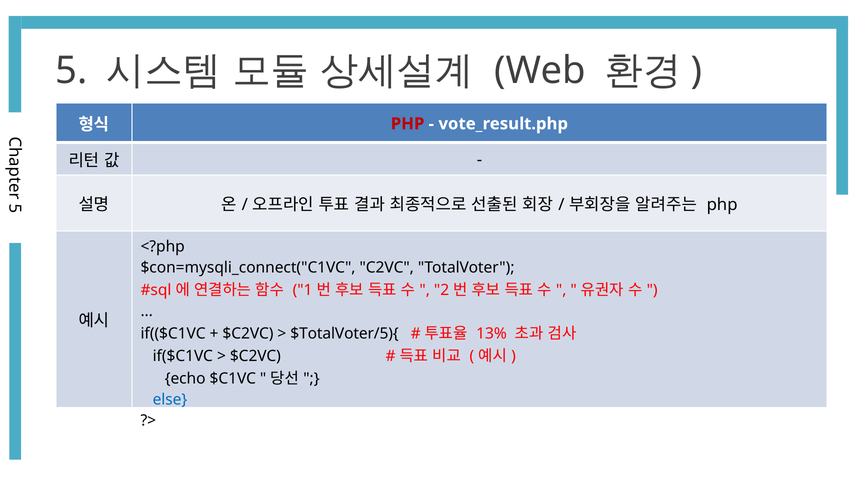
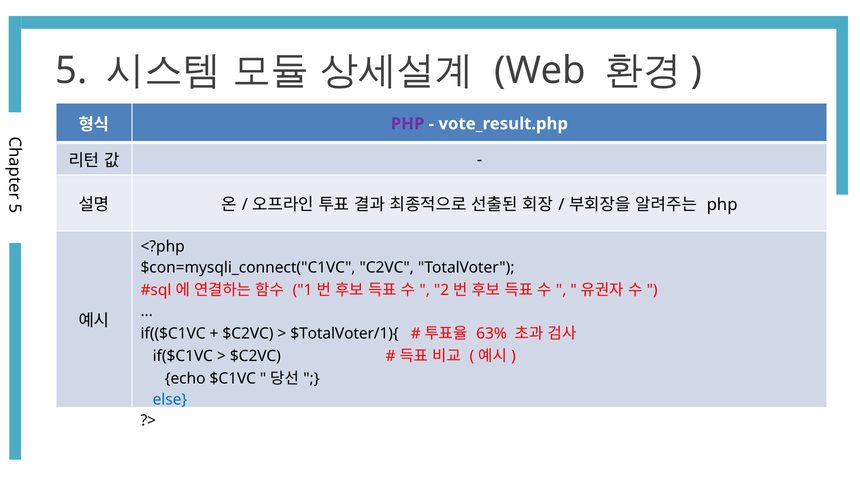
PHP colour: red -> purple (408, 124)
$TotalVoter/5){: $TotalVoter/5){ -> $TotalVoter/1){ (345, 333)
13%: 13% -> 63% (492, 333)
